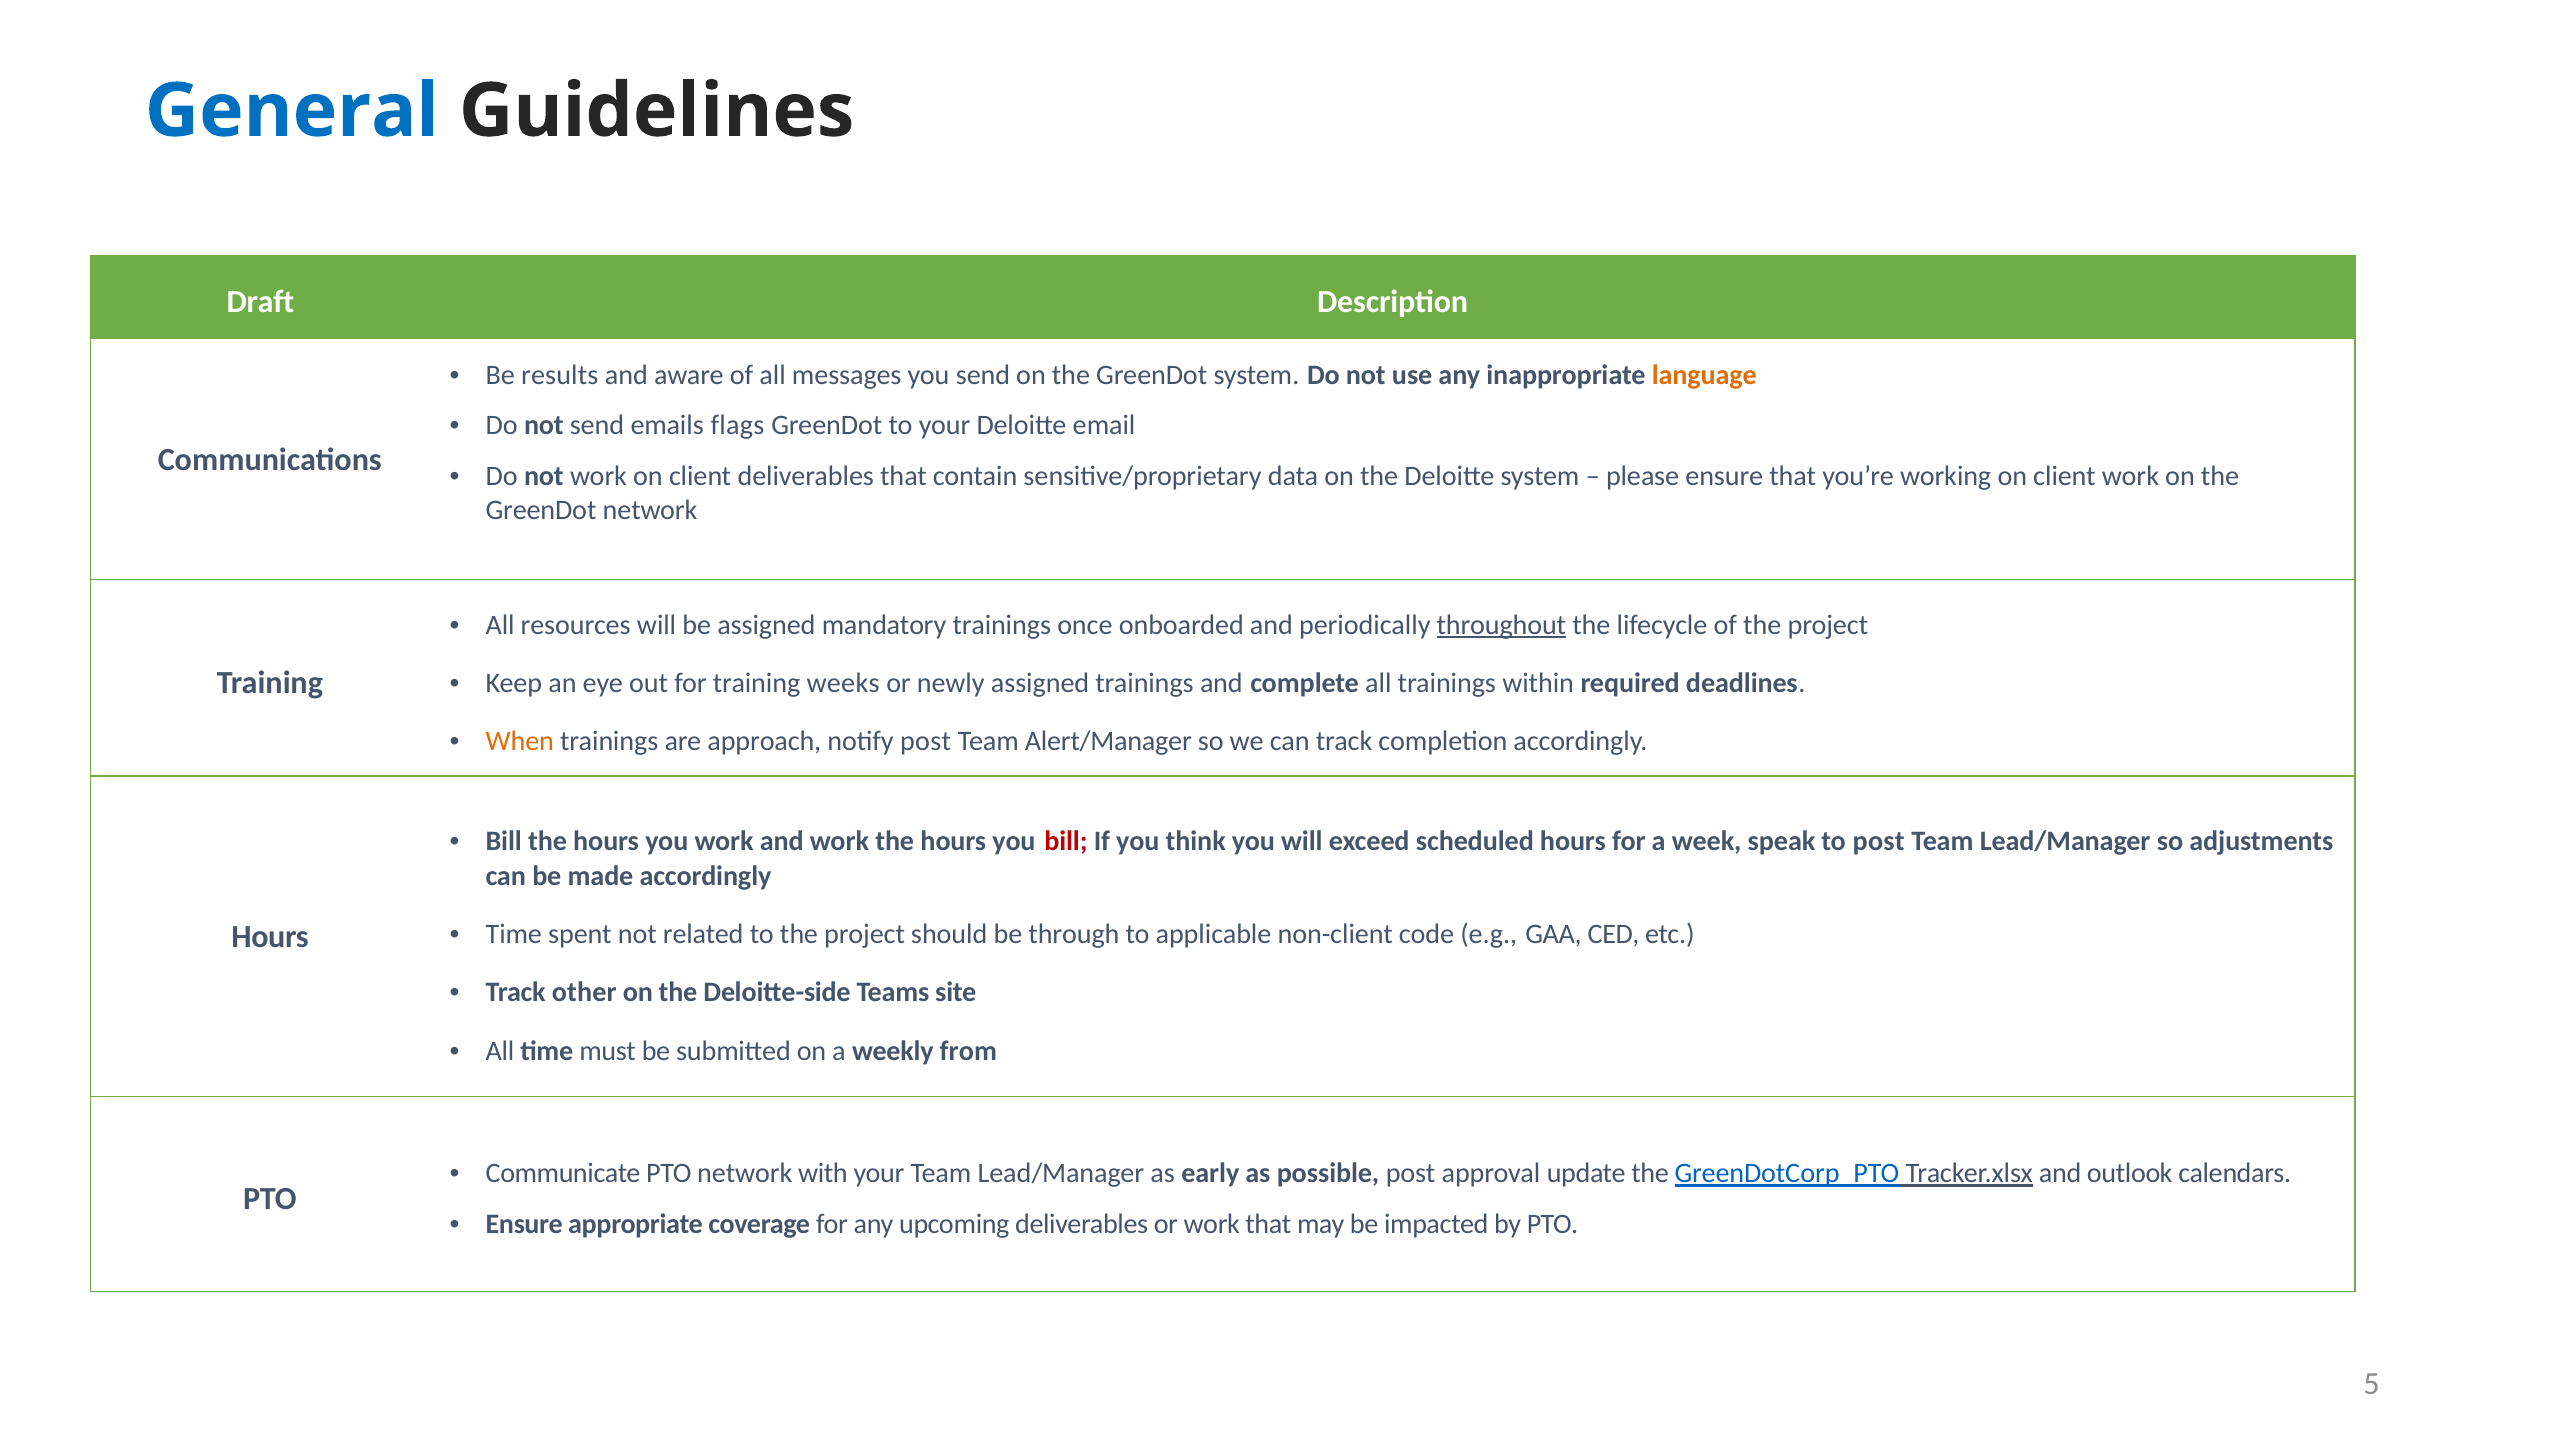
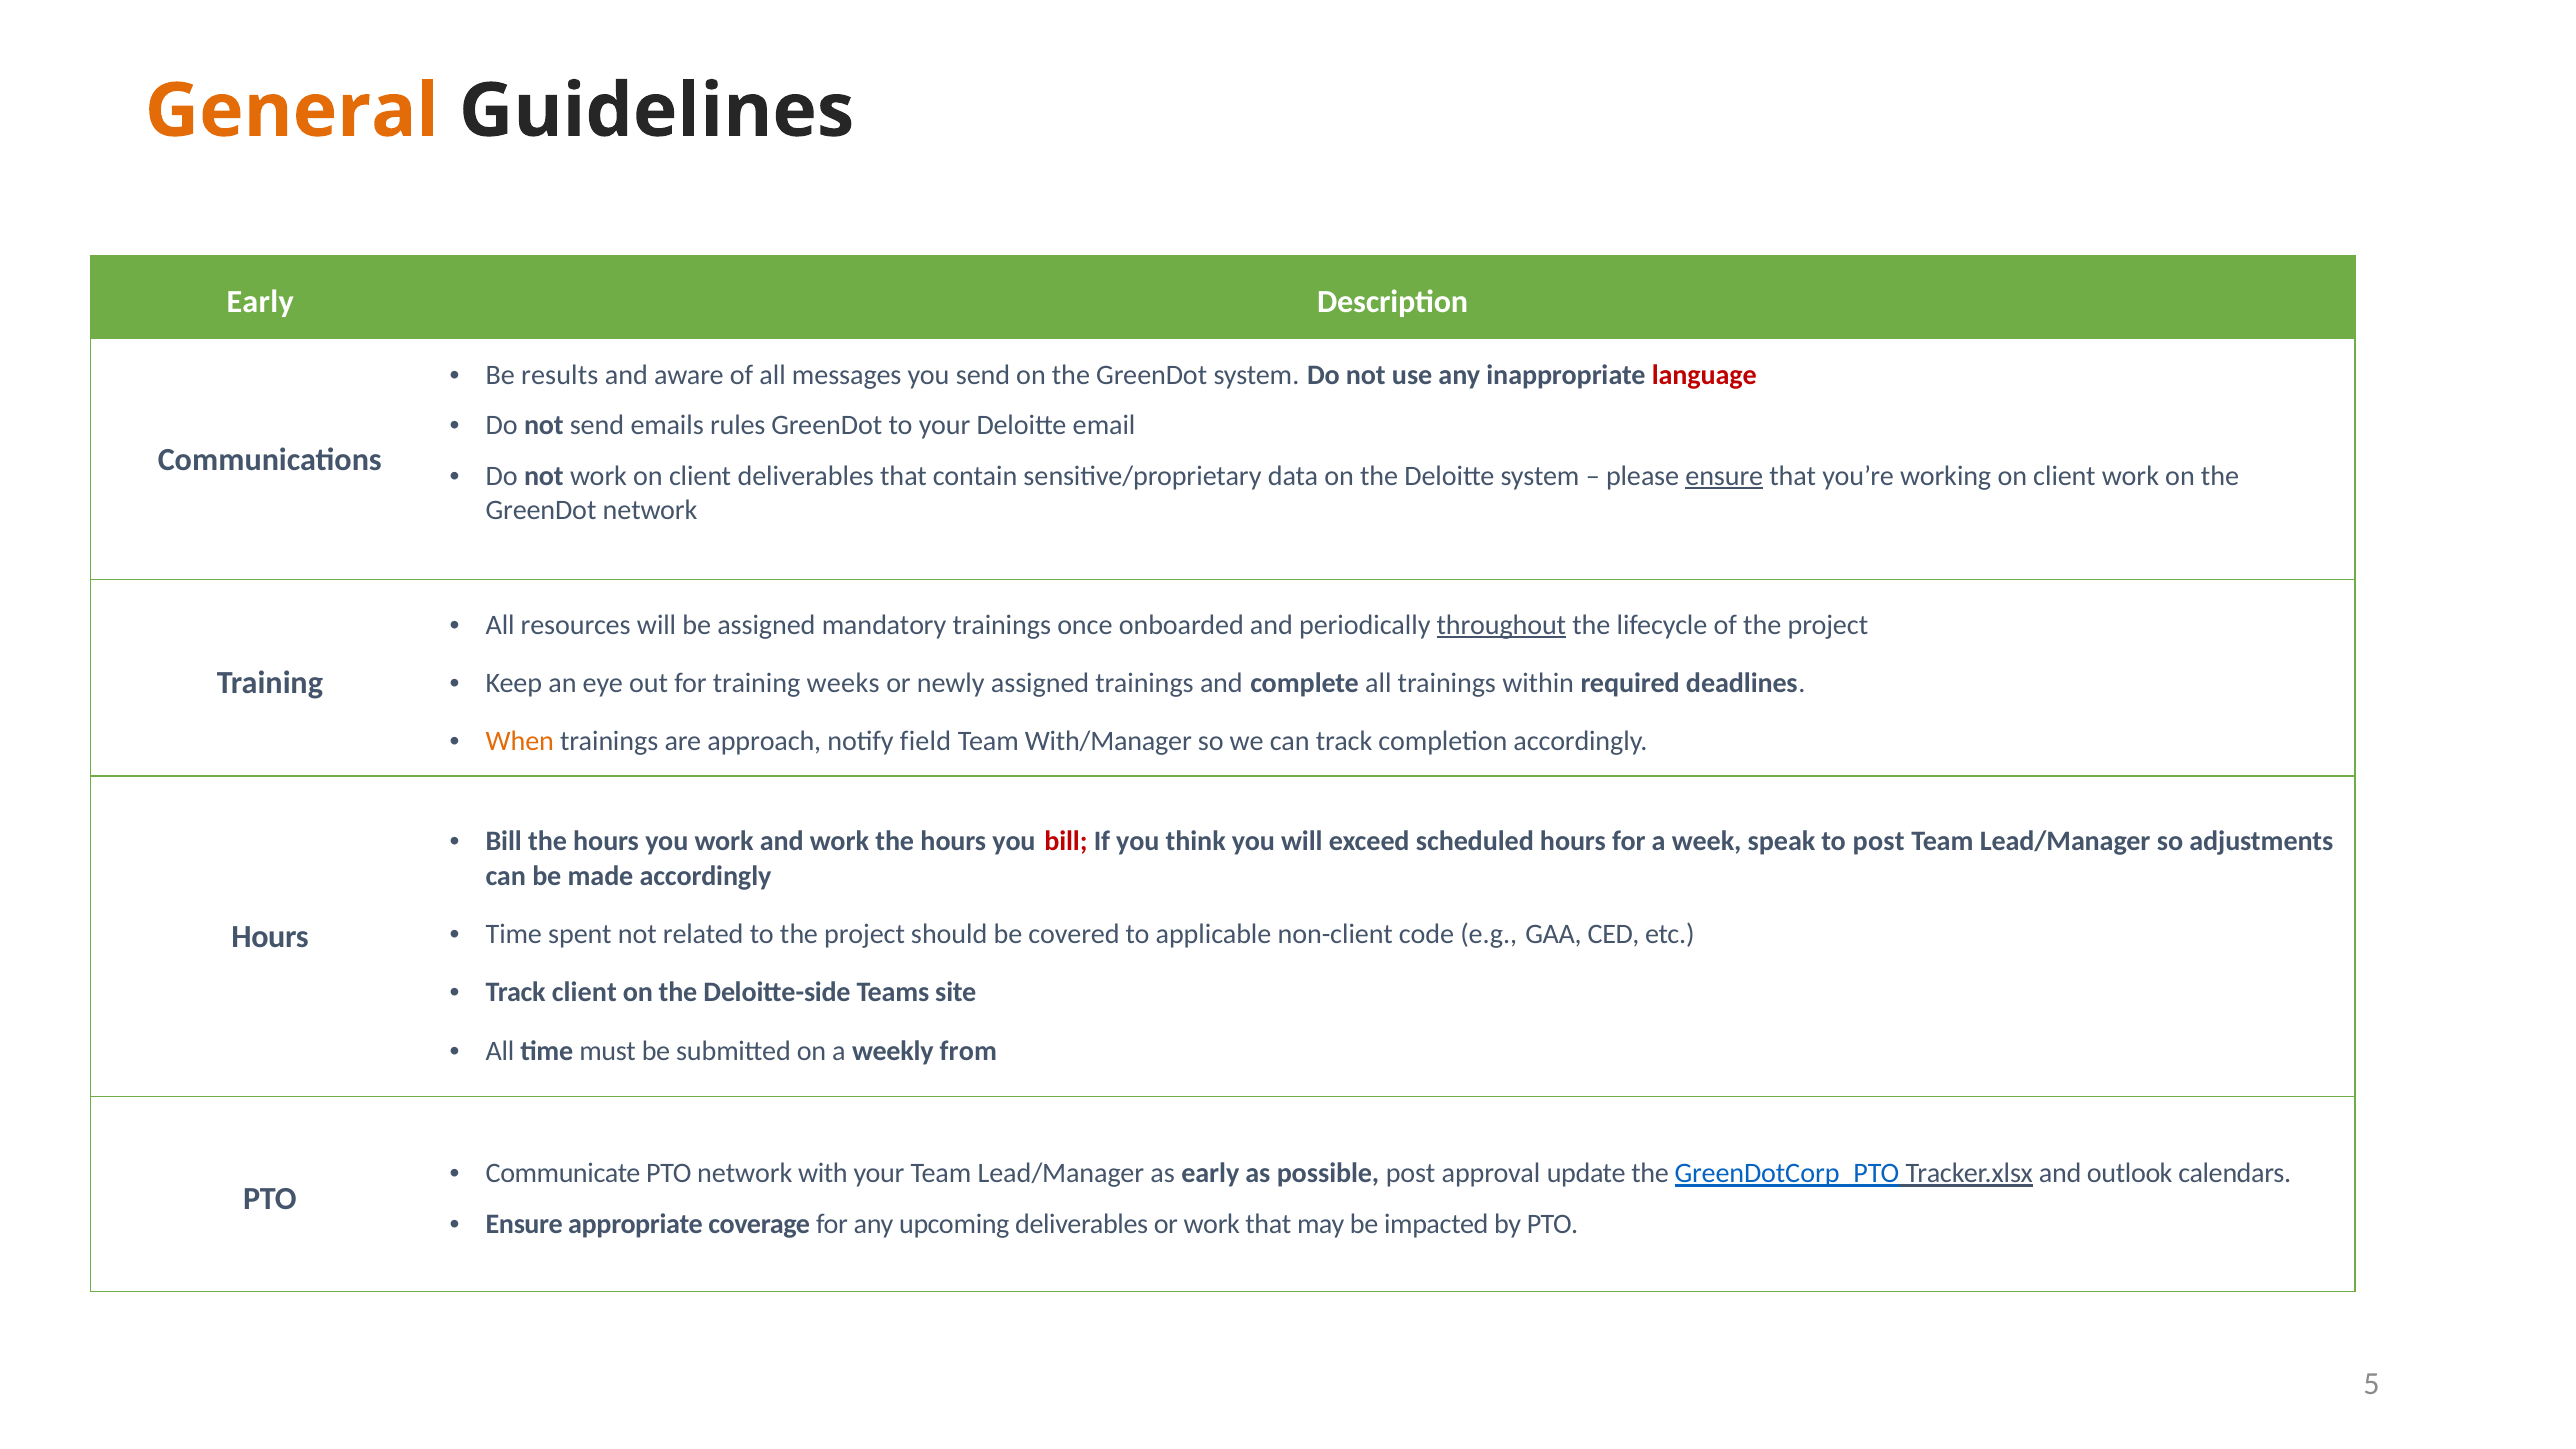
General colour: blue -> orange (292, 111)
Draft: Draft -> Early (260, 302)
language colour: orange -> red (1704, 375)
flags: flags -> rules (738, 426)
ensure underline: none -> present (1724, 476)
notify post: post -> field (926, 741)
Alert/Manager: Alert/Manager -> With/Manager (1108, 741)
through: through -> covered (1074, 934)
Track other: other -> client (584, 992)
